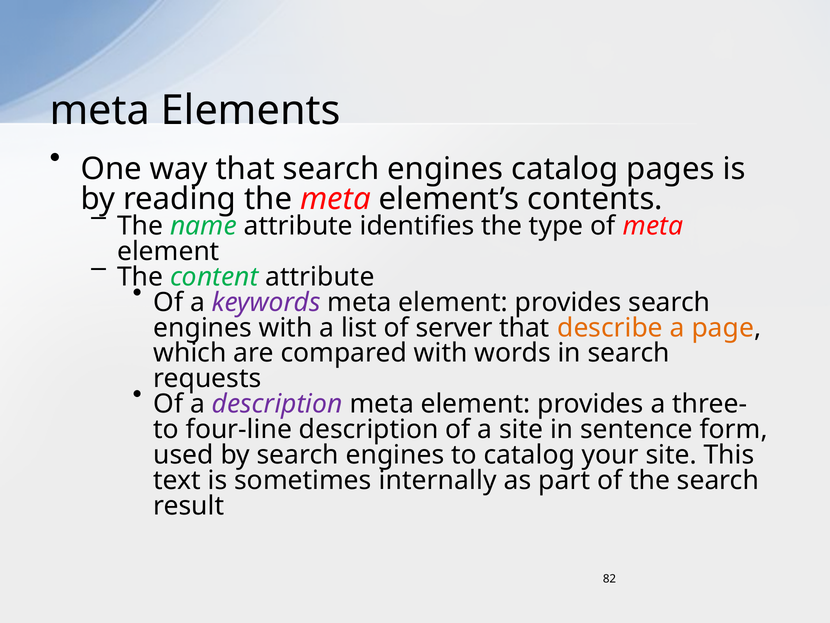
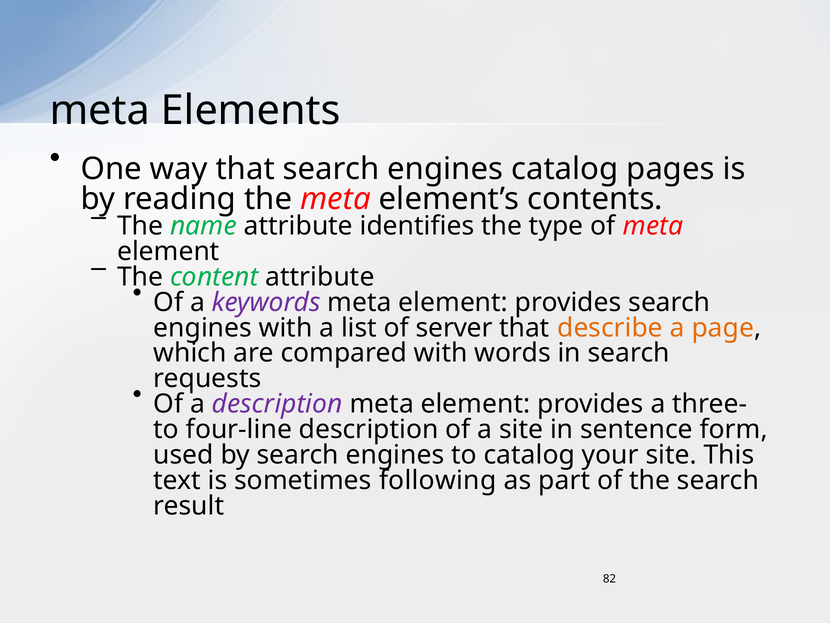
internally: internally -> following (438, 480)
